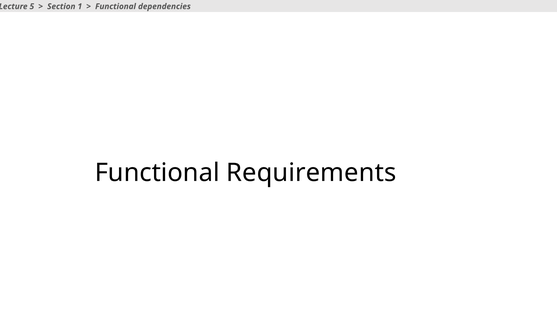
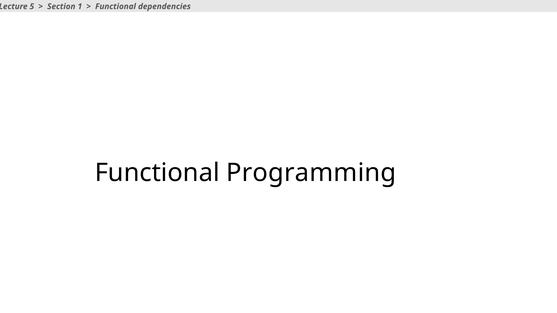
Requirements: Requirements -> Programming (311, 173)
